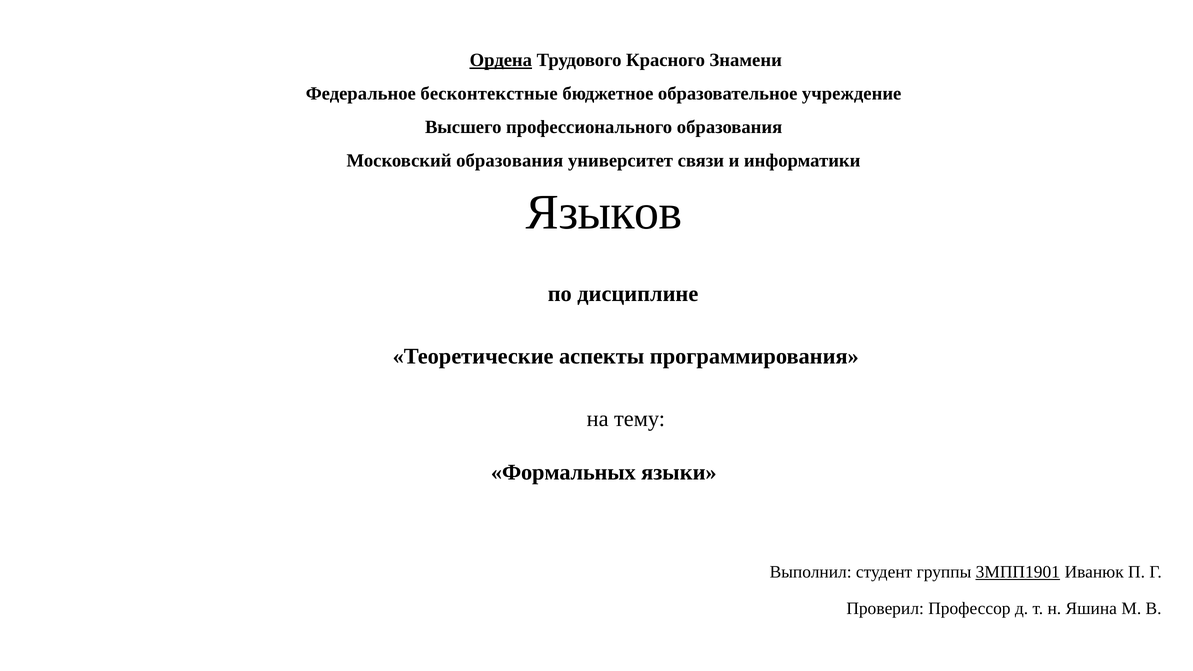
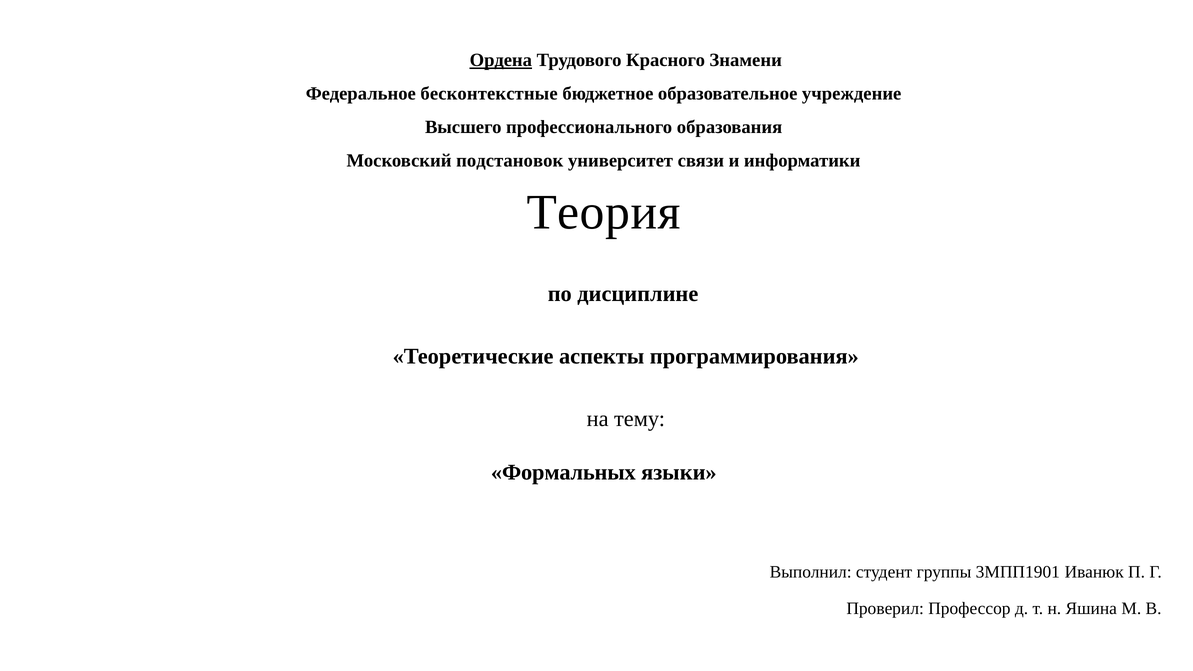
Московский образования: образования -> подстановок (510, 161)
Языков: Языков -> Теория (603, 212)
3МПП1901 underline: present -> none (1018, 572)
